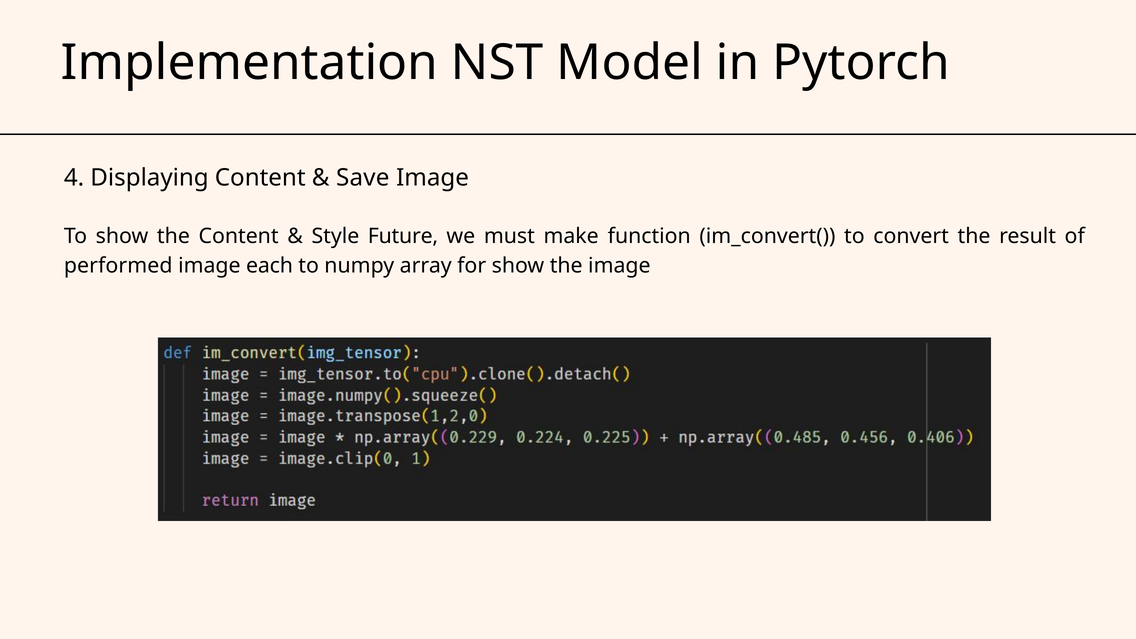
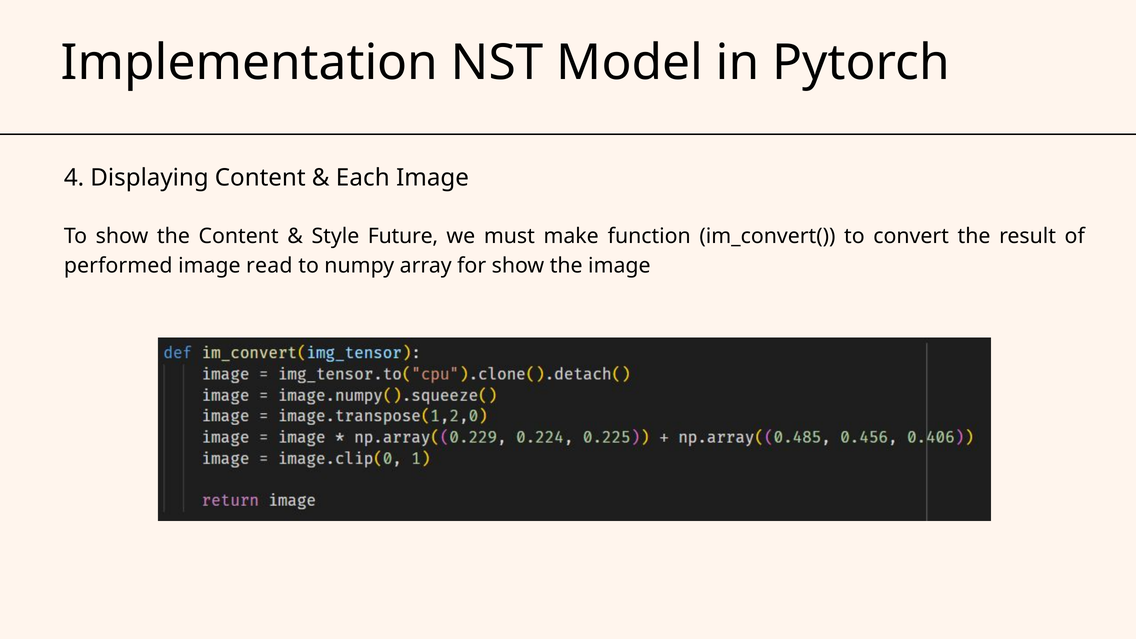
Save: Save -> Each (363, 178)
each: each -> read (269, 266)
